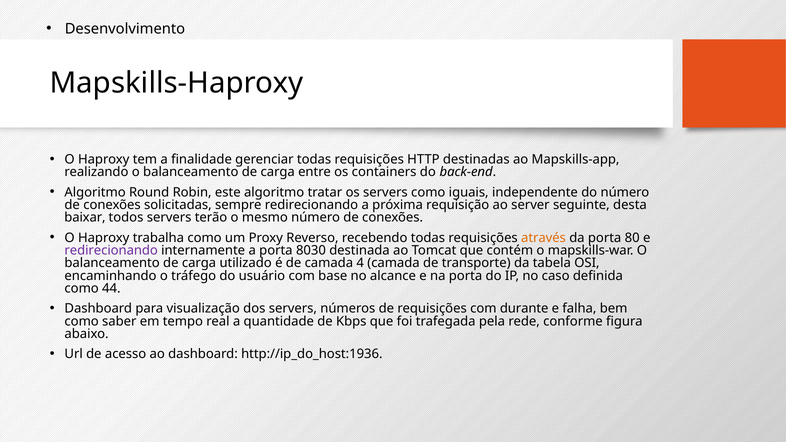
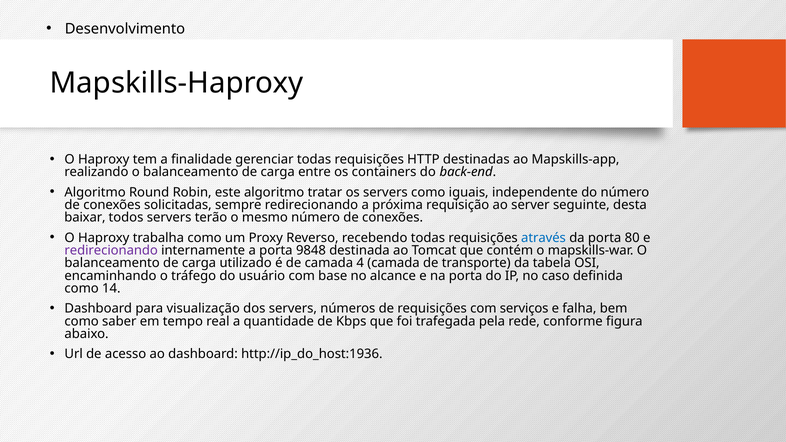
através colour: orange -> blue (543, 238)
8030: 8030 -> 9848 (311, 250)
44: 44 -> 14 (111, 289)
durante: durante -> serviços (524, 309)
